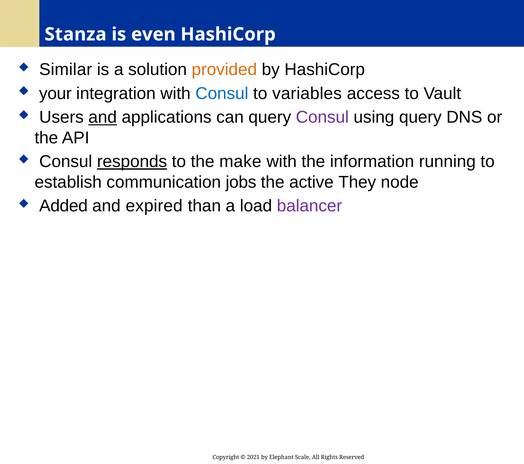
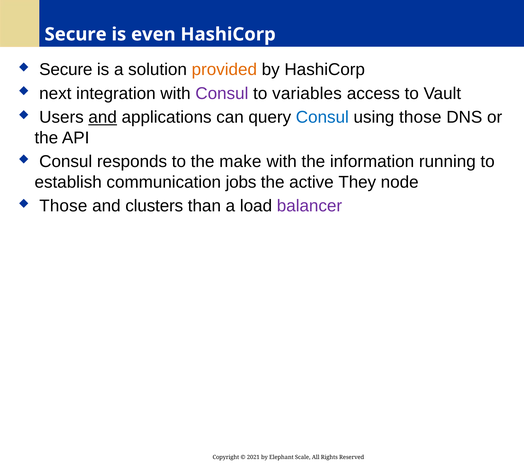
Stanza: Stanza -> Secure (76, 34)
Similar: Similar -> Secure (66, 70)
your: your -> next (55, 93)
Consul colour: blue -> purple (222, 93)
Consul colour: purple -> blue (322, 117)
using query: query -> those (420, 117)
responds underline: present -> none (132, 162)
Added: Added -> Those (63, 206)
expired: expired -> clusters (154, 206)
